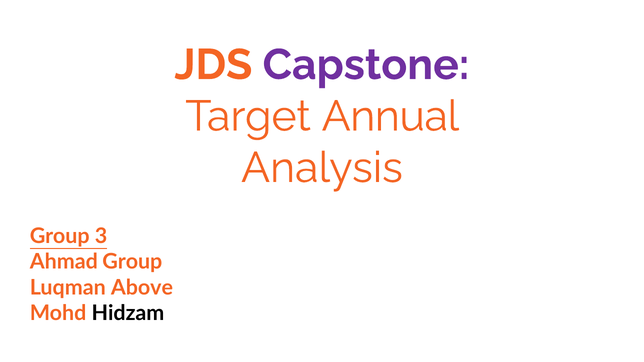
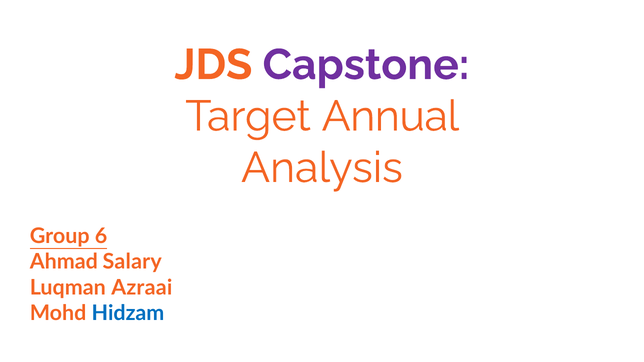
3: 3 -> 6 (101, 236)
Ahmad Group: Group -> Salary (132, 262)
Above: Above -> Azraai (142, 288)
Hidzam colour: black -> blue (128, 314)
